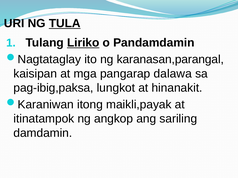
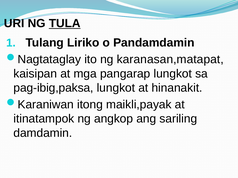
Liriko underline: present -> none (83, 43)
karanasan,parangal: karanasan,parangal -> karanasan,matapat (170, 60)
pangarap dalawa: dalawa -> lungkot (173, 74)
